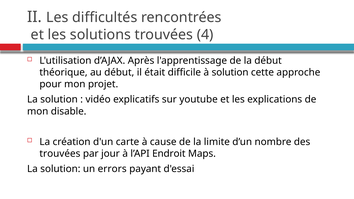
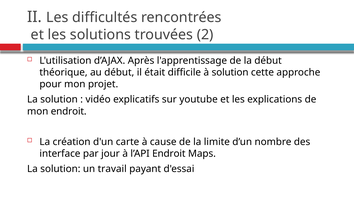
4: 4 -> 2 (205, 35)
mon disable: disable -> endroit (69, 111)
trouvées: trouvées -> interface (60, 154)
errors: errors -> travail (112, 169)
